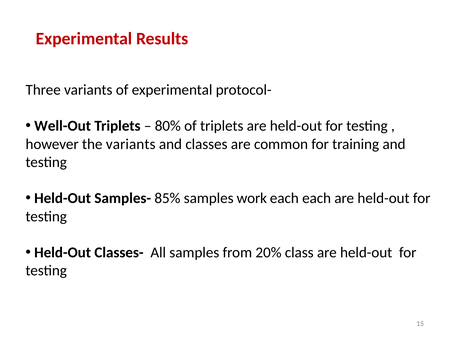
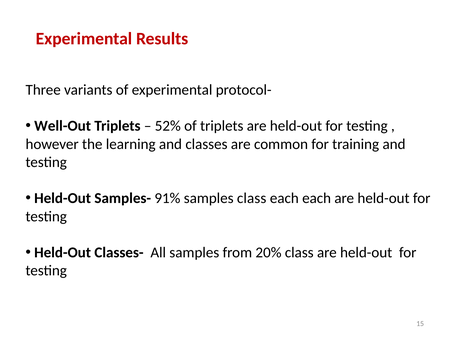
80%: 80% -> 52% (168, 126)
the variants: variants -> learning (131, 144)
85%: 85% -> 91% (167, 198)
samples work: work -> class (252, 198)
